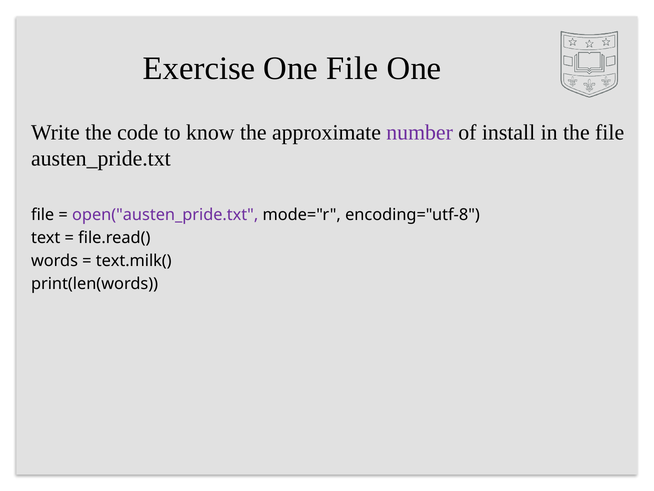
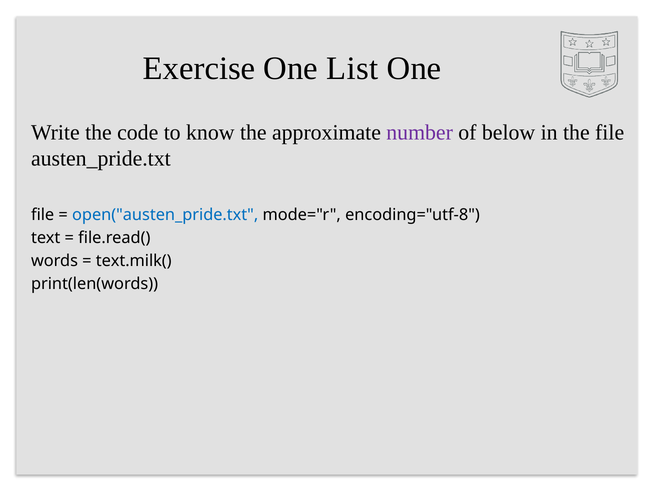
One File: File -> List (352, 69)
install: install -> below (509, 132)
open("austen_pride.txt colour: purple -> blue (165, 215)
